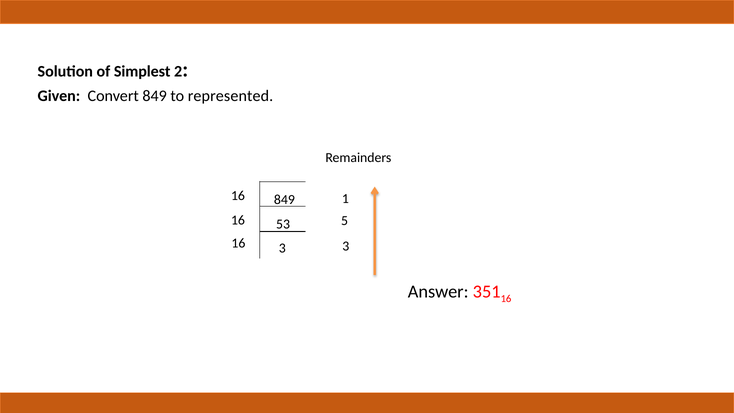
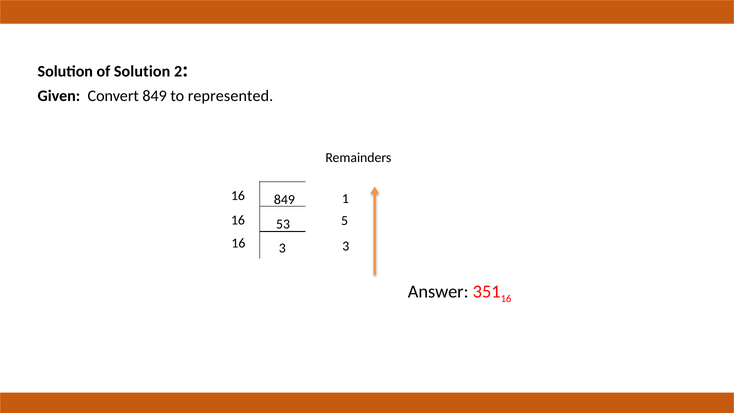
of Simplest: Simplest -> Solution (142, 71)
